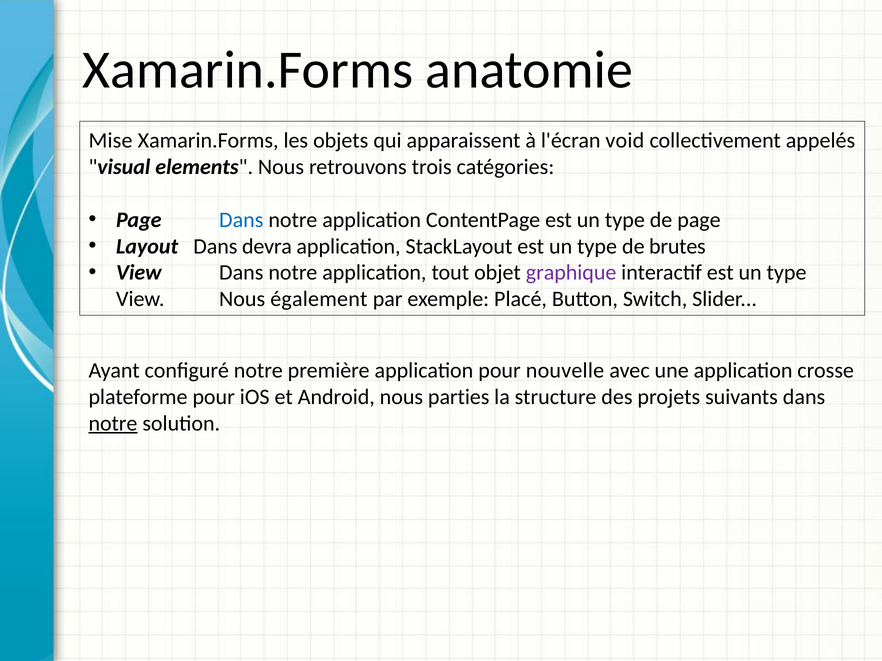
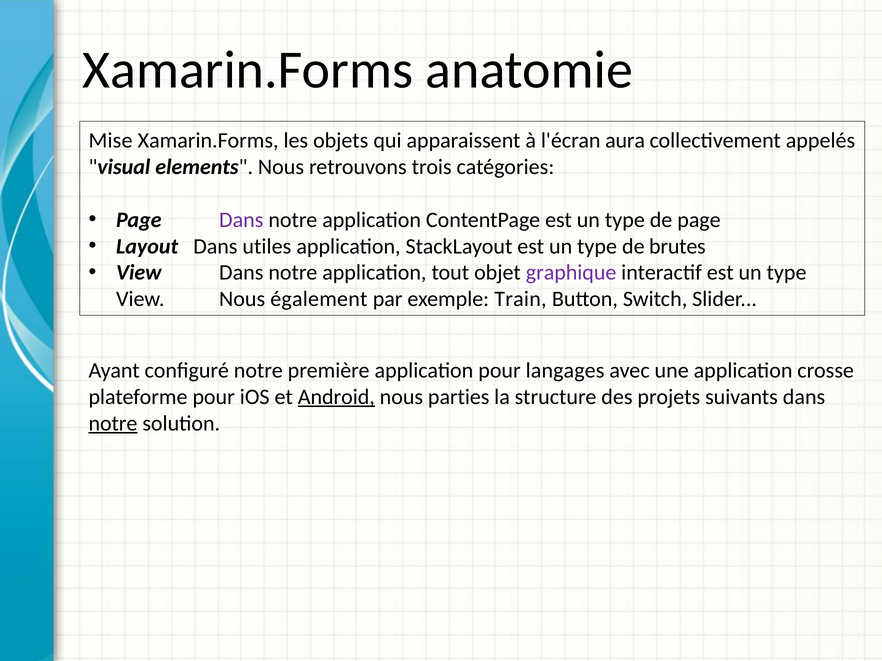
void: void -> aura (625, 141)
Dans colour: blue -> purple (241, 220)
devra: devra -> utiles (267, 246)
Placé: Placé -> Train (520, 299)
nouvelle: nouvelle -> langages (565, 371)
Android underline: none -> present (336, 397)
